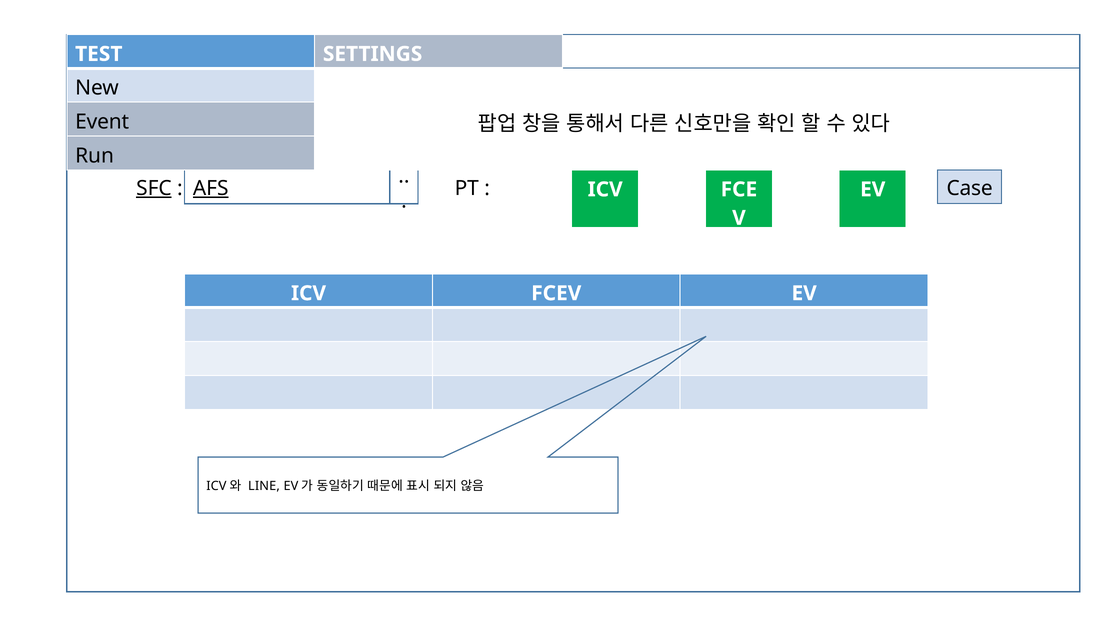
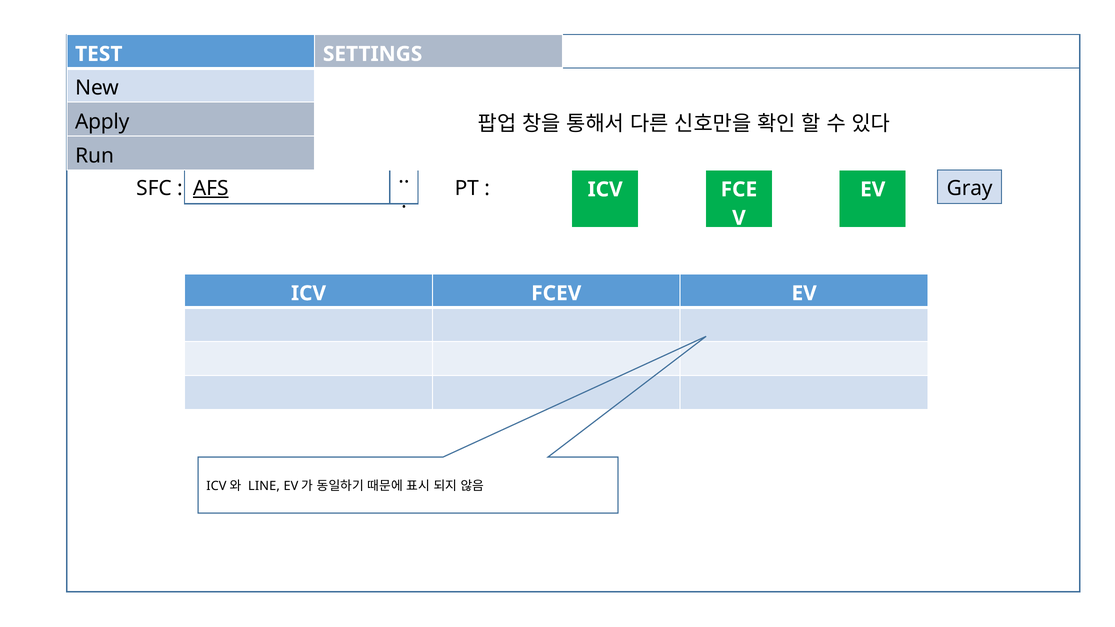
Event: Event -> Apply (102, 122)
SFC underline: present -> none (154, 188)
Case: Case -> Gray (970, 188)
